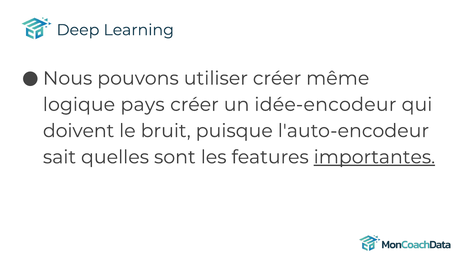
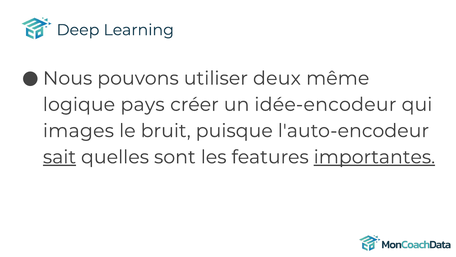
utiliser créer: créer -> deux (277, 78)
doivent: doivent -> images (78, 131)
sait underline: none -> present (59, 157)
